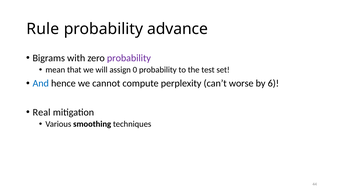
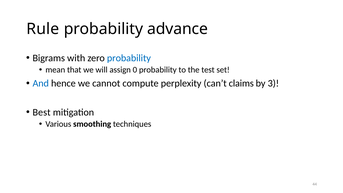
probability colour: purple -> blue (129, 58)
worse: worse -> claims (241, 83)
6: 6 -> 3 (273, 83)
Real: Real -> Best (42, 112)
